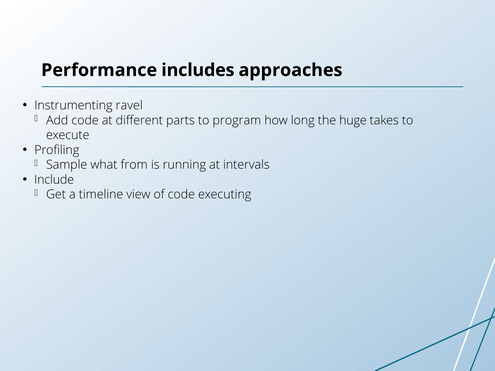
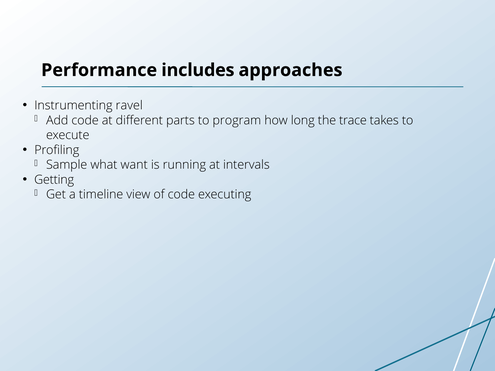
huge: huge -> trace (353, 120)
from: from -> want (134, 165)
Include: Include -> Getting (54, 180)
